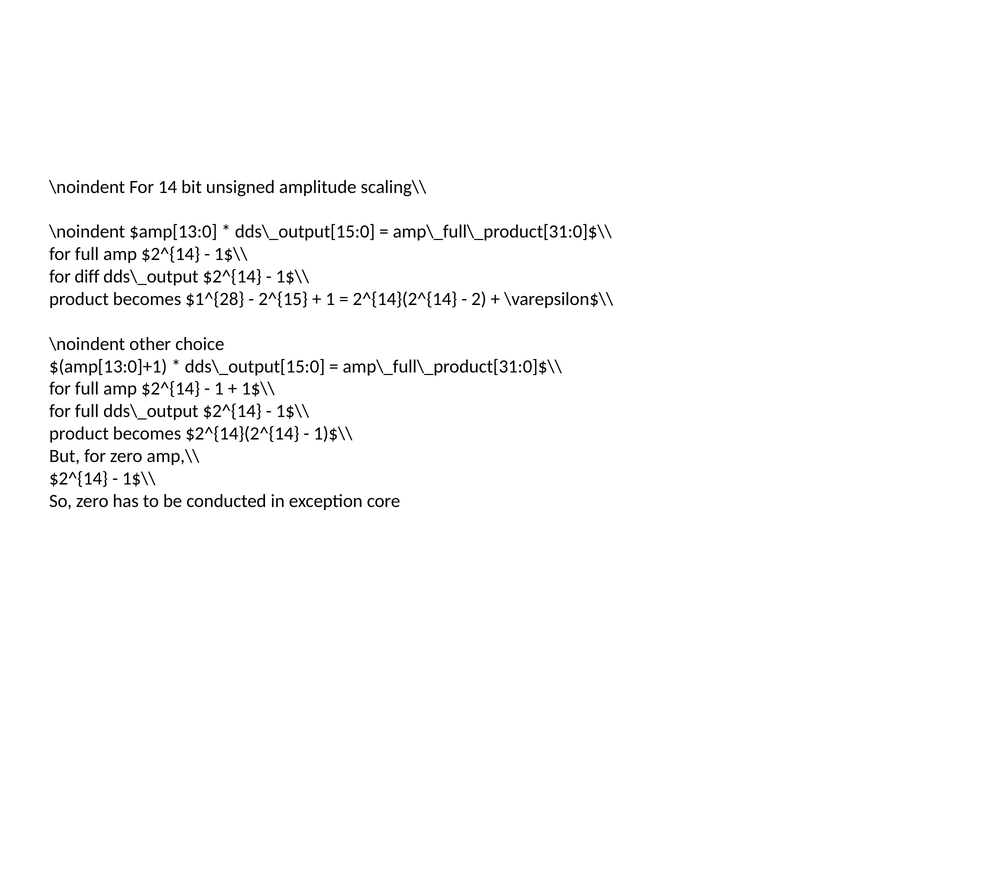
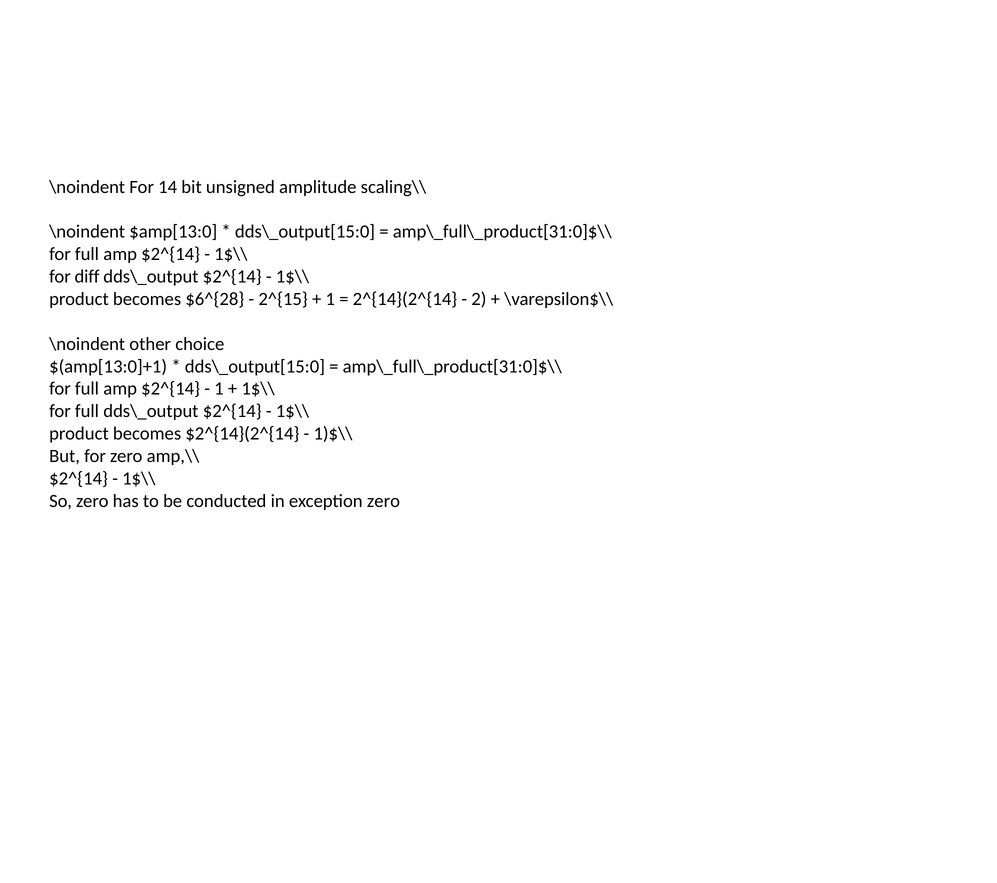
$1^{28: $1^{28 -> $6^{28 (215, 299)
exception core: core -> zero (384, 501)
